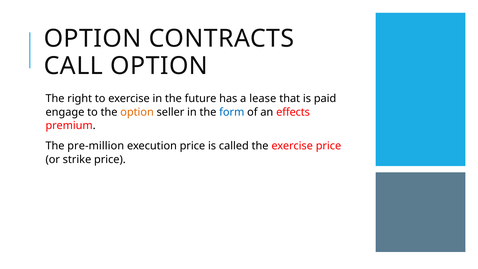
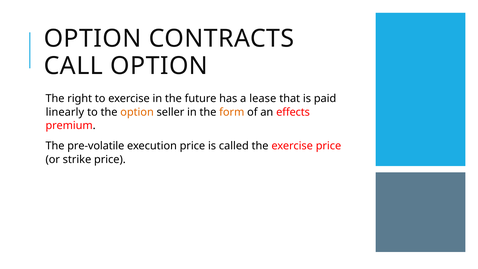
engage: engage -> linearly (65, 112)
form colour: blue -> orange (232, 112)
pre-million: pre-million -> pre-volatile (96, 146)
